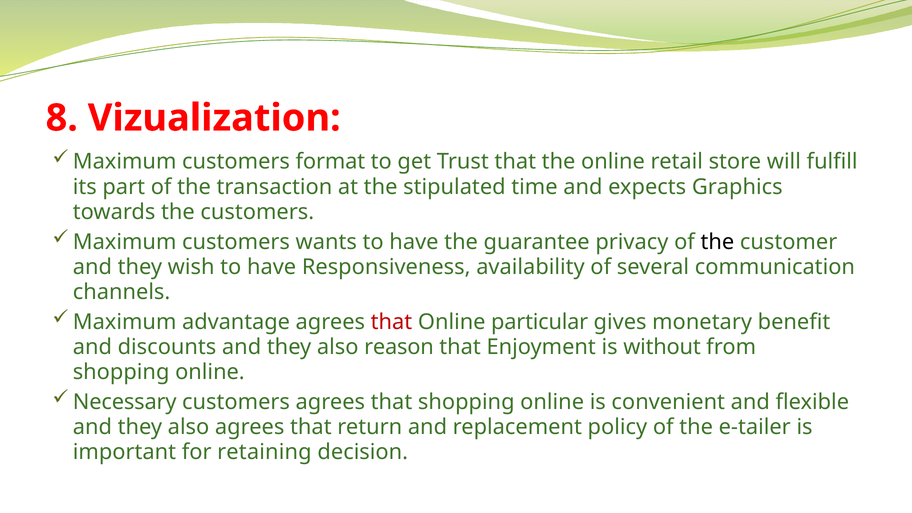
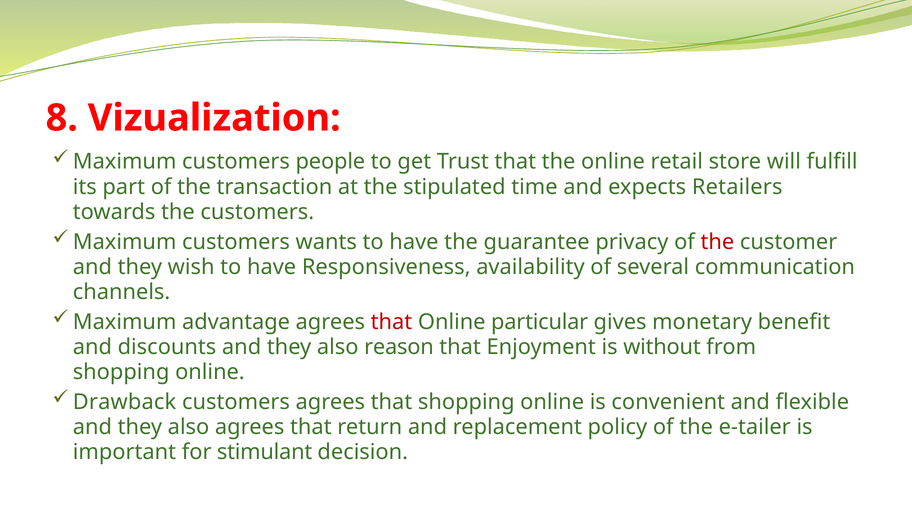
format: format -> people (330, 162)
Graphics: Graphics -> Retailers (737, 187)
the colour: black -> red (717, 242)
Necessary: Necessary -> Drawback (125, 402)
retaining: retaining -> stimulant (265, 452)
